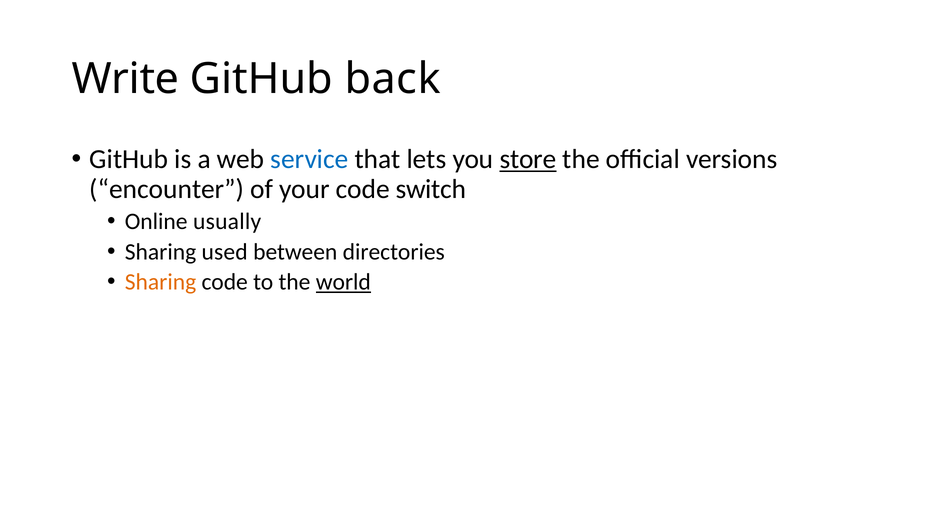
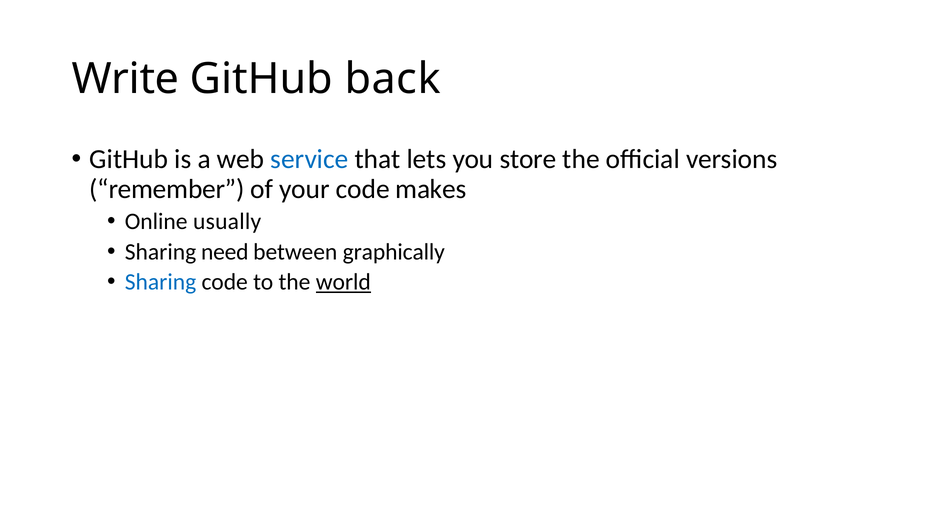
store underline: present -> none (528, 159)
encounter: encounter -> remember (167, 189)
switch: switch -> makes (431, 189)
used: used -> need (225, 252)
directories: directories -> graphically (394, 252)
Sharing colour: orange -> blue (161, 282)
